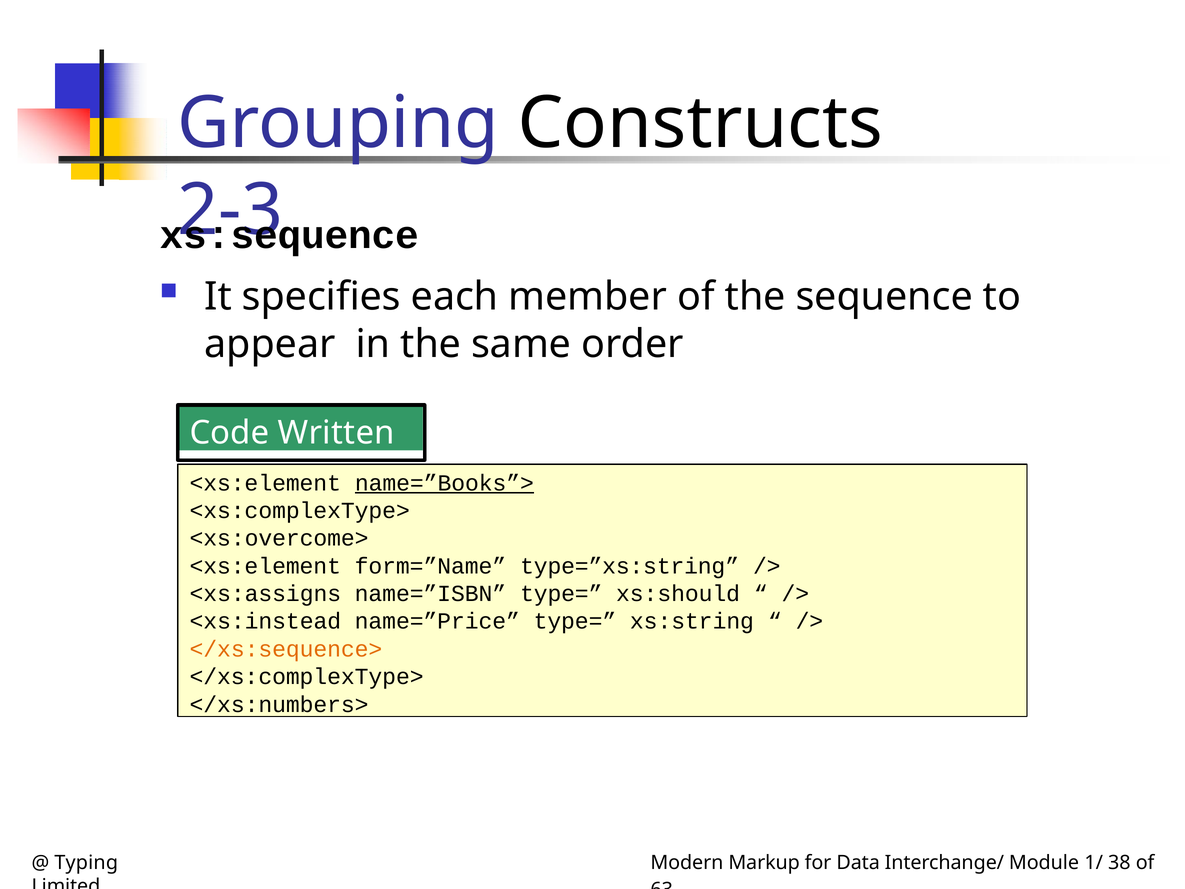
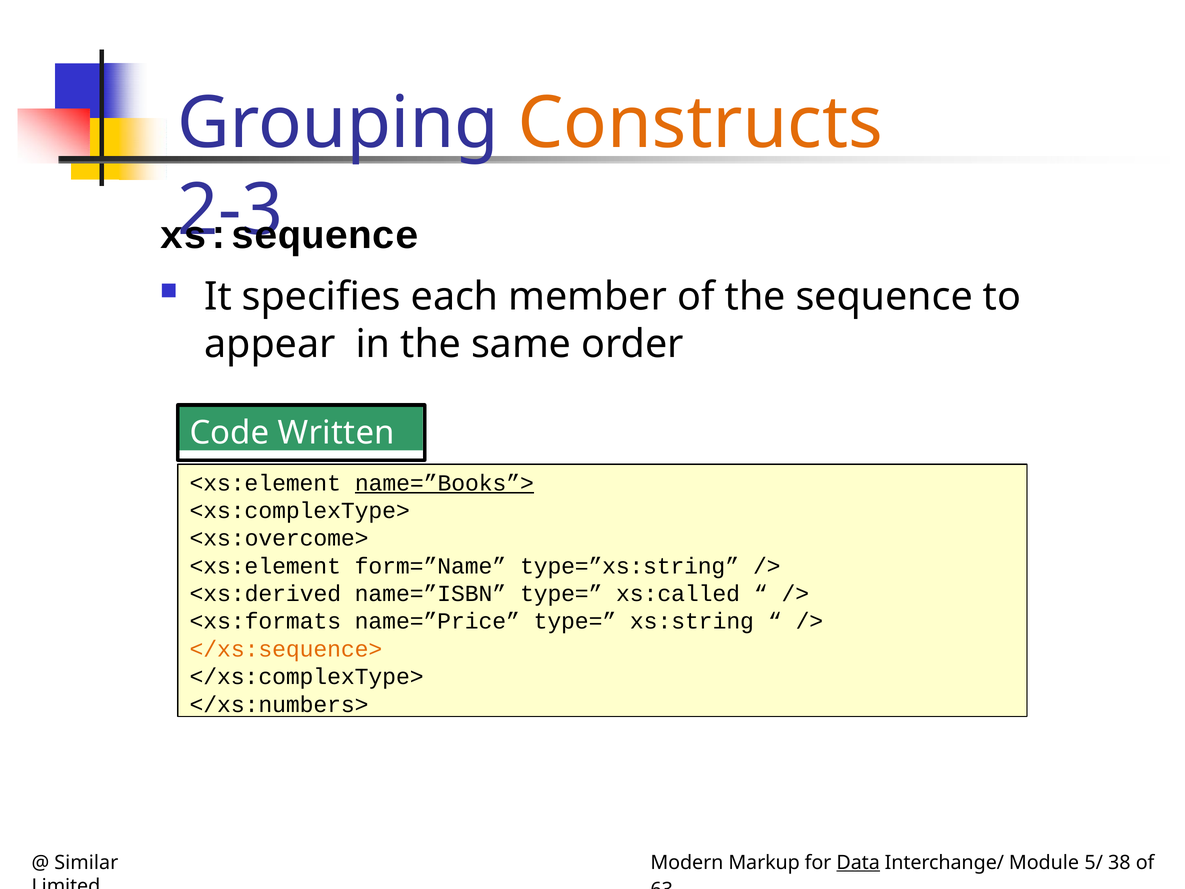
Constructs colour: black -> orange (700, 123)
<xs:assigns: <xs:assigns -> <xs:derived (265, 593)
xs:should: xs:should -> xs:called (678, 593)
<xs:instead: <xs:instead -> <xs:formats (265, 621)
Typing: Typing -> Similar (86, 862)
Data underline: none -> present (858, 862)
1/: 1/ -> 5/ (1094, 862)
